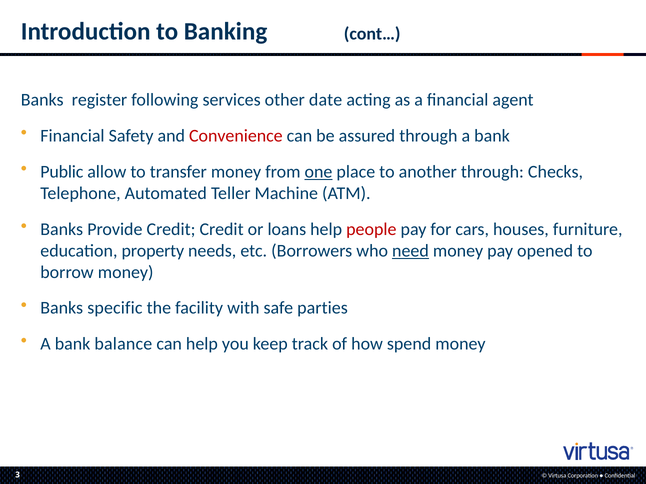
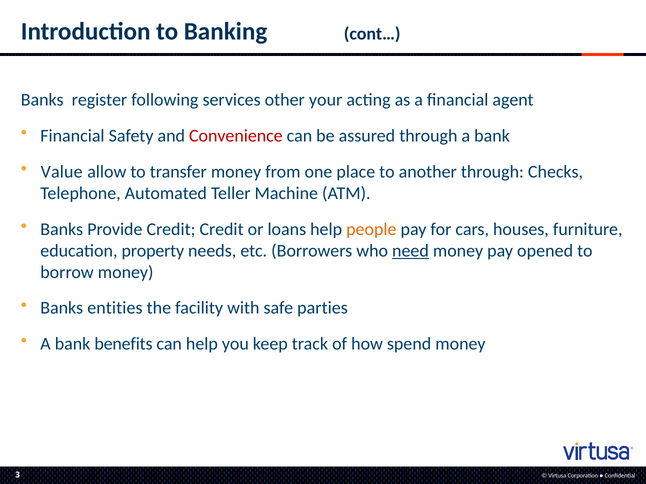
date: date -> your (326, 100)
Public: Public -> Value (62, 172)
one underline: present -> none (318, 172)
people colour: red -> orange (371, 229)
specific: specific -> entities (115, 308)
balance: balance -> benefits (123, 344)
